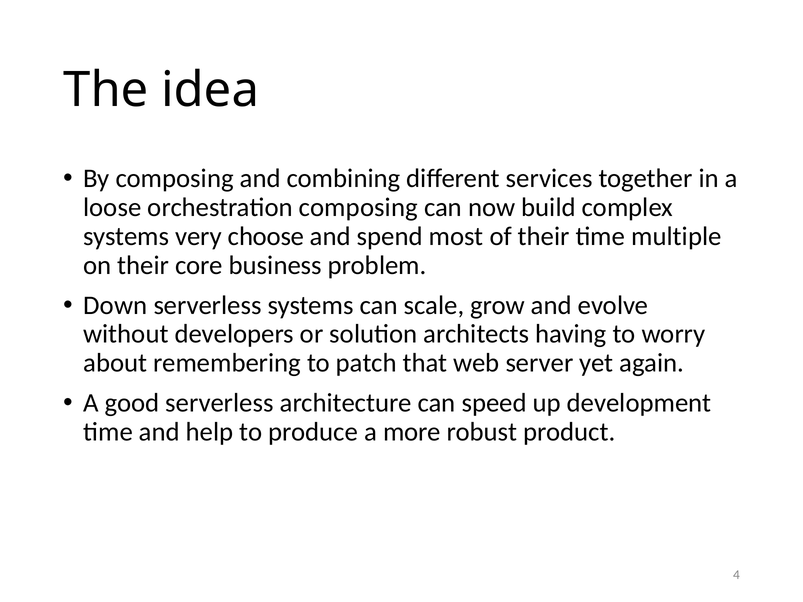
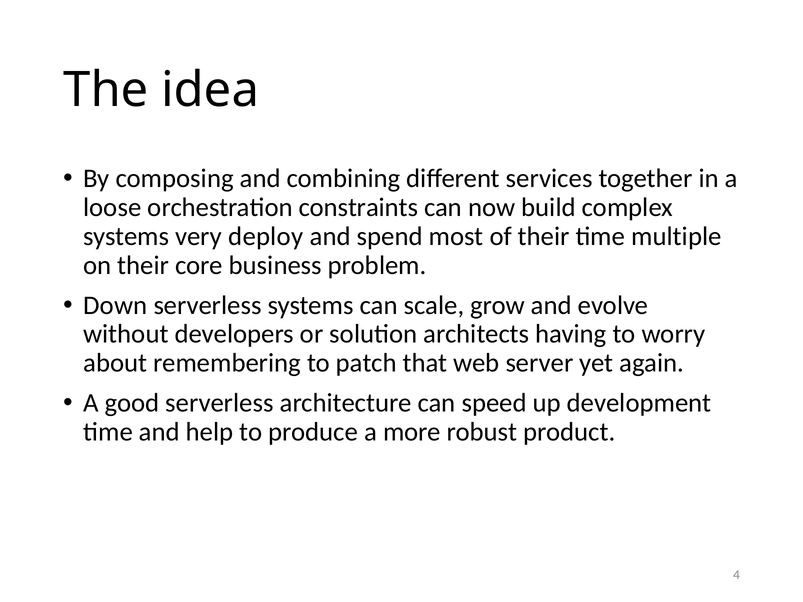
orchestration composing: composing -> constraints (358, 208)
choose: choose -> deploy (266, 236)
